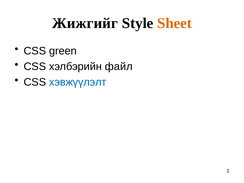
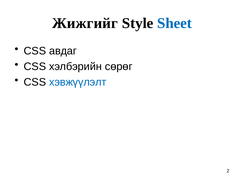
Sheet colour: orange -> blue (175, 23)
green: green -> авдаг (63, 51)
файл: файл -> сөрөг (119, 66)
